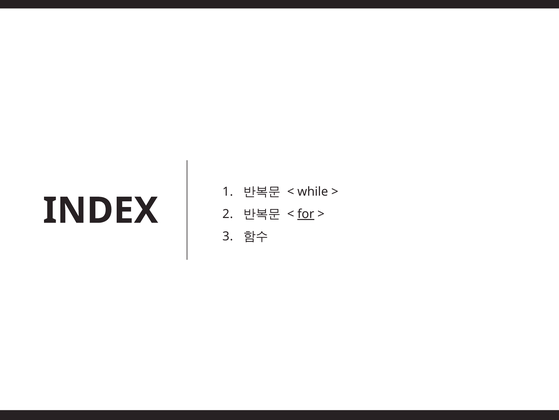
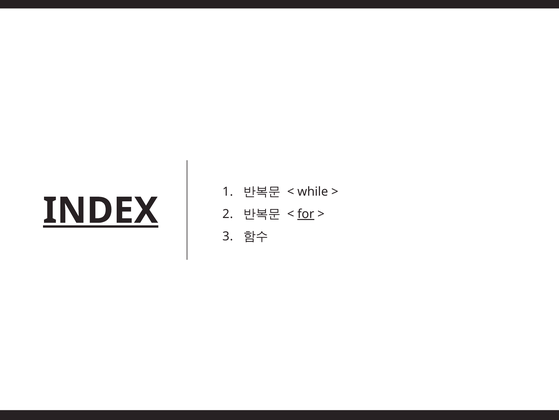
INDEX underline: none -> present (101, 210)
